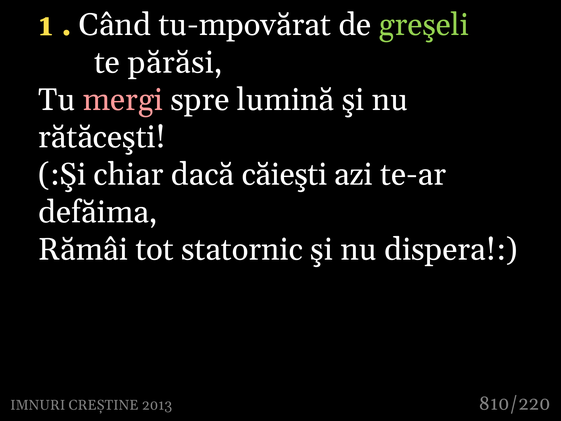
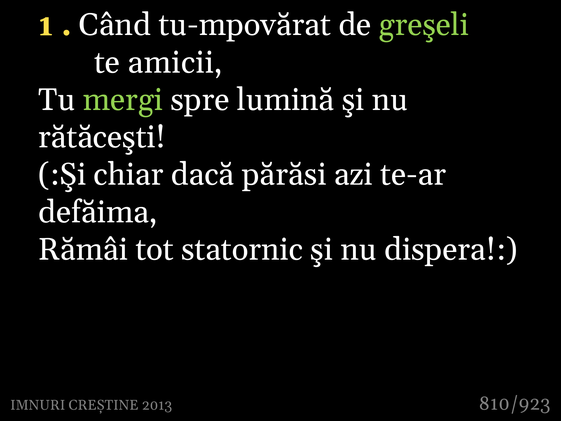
părăsi: părăsi -> amicii (175, 62)
mergi colour: pink -> light green (123, 100)
căieşti: căieşti -> părăsi (284, 175)
810/220: 810/220 -> 810/923 (515, 403)
